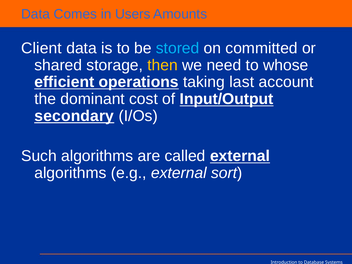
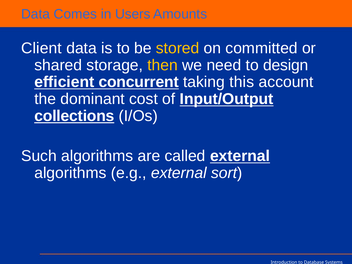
stored colour: light blue -> yellow (178, 48)
whose: whose -> design (286, 65)
operations: operations -> concurrent (139, 82)
last: last -> this (242, 82)
secondary: secondary -> collections (74, 116)
